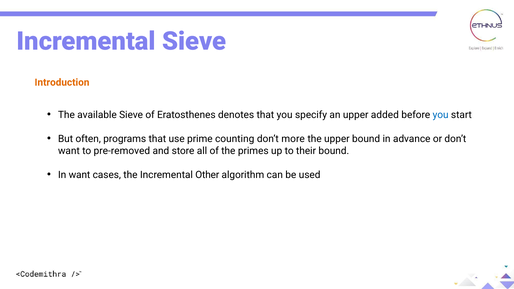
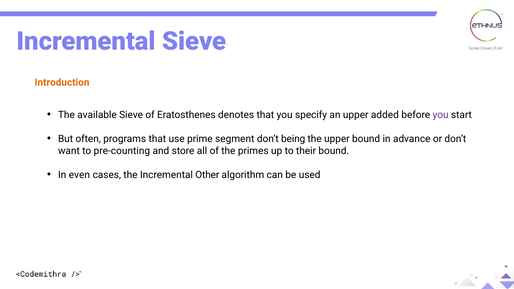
you colour: blue -> purple (441, 115)
counting: counting -> segment (235, 139)
more: more -> being (293, 139)
pre-removed: pre-removed -> pre-counting (122, 151)
In want: want -> even (79, 175)
